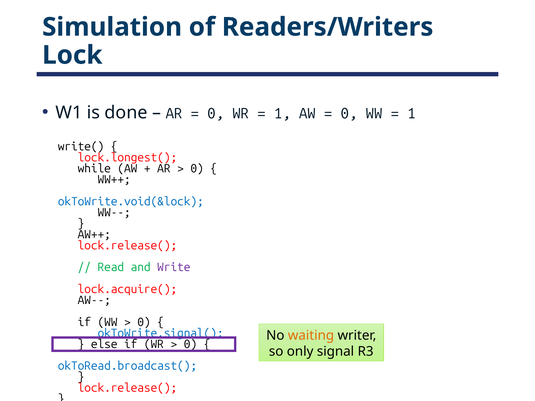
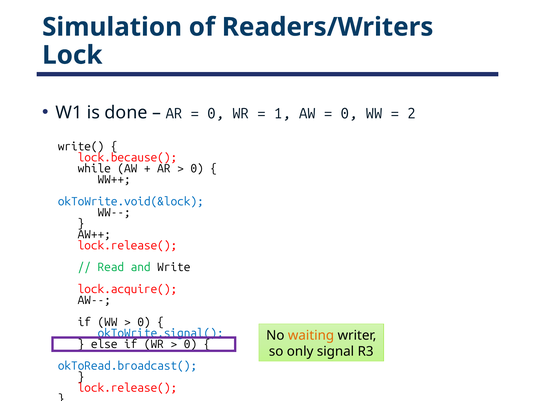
1: 1 -> 2 (412, 114)
lock.longest(: lock.longest( -> lock.because( (127, 158)
Write colour: purple -> black (174, 268)
